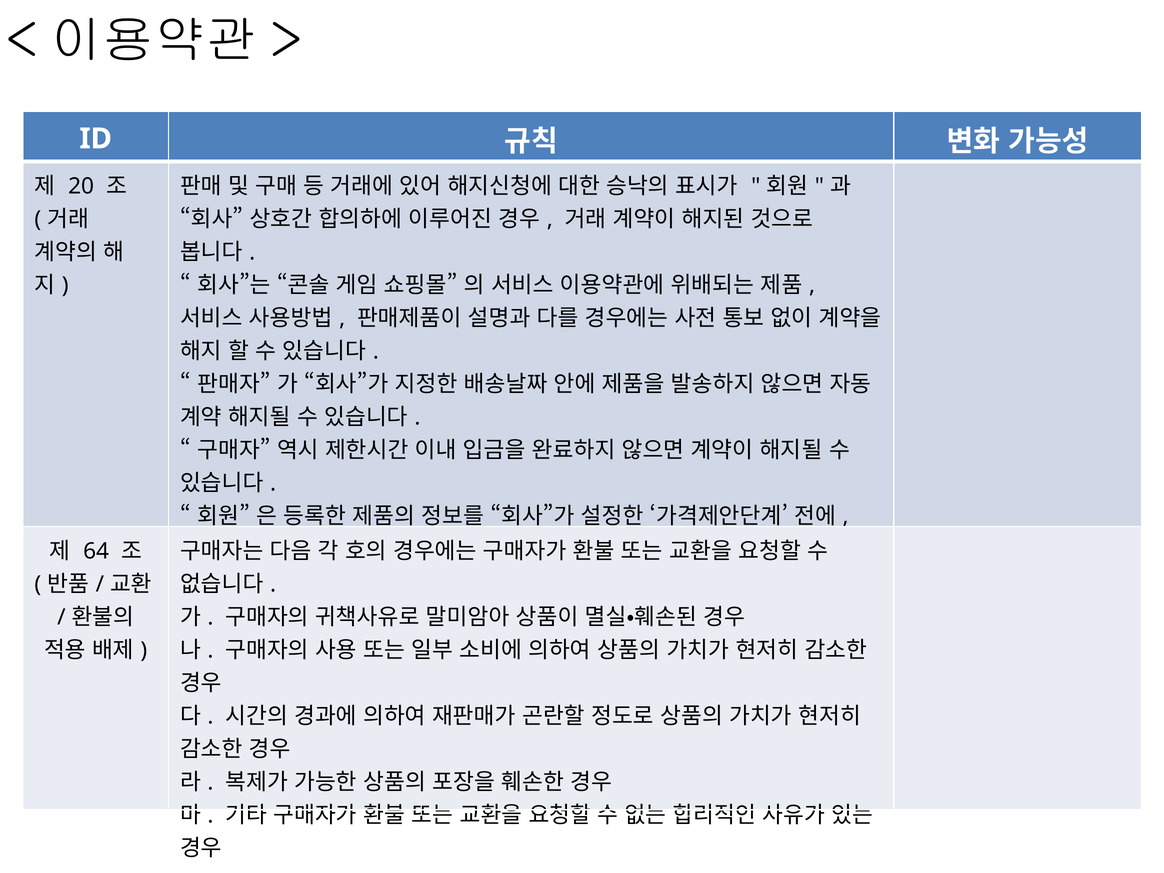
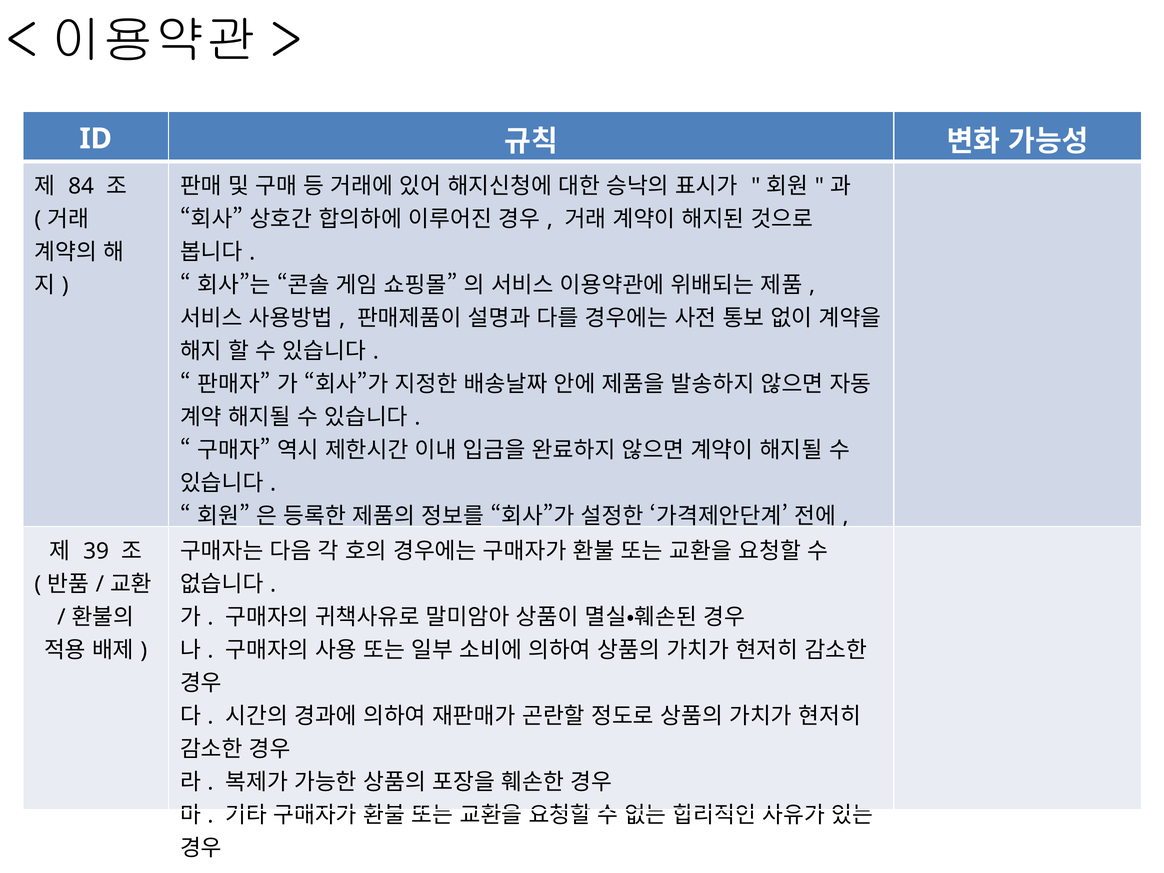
20: 20 -> 84 (81, 186)
64: 64 -> 39 (96, 551)
